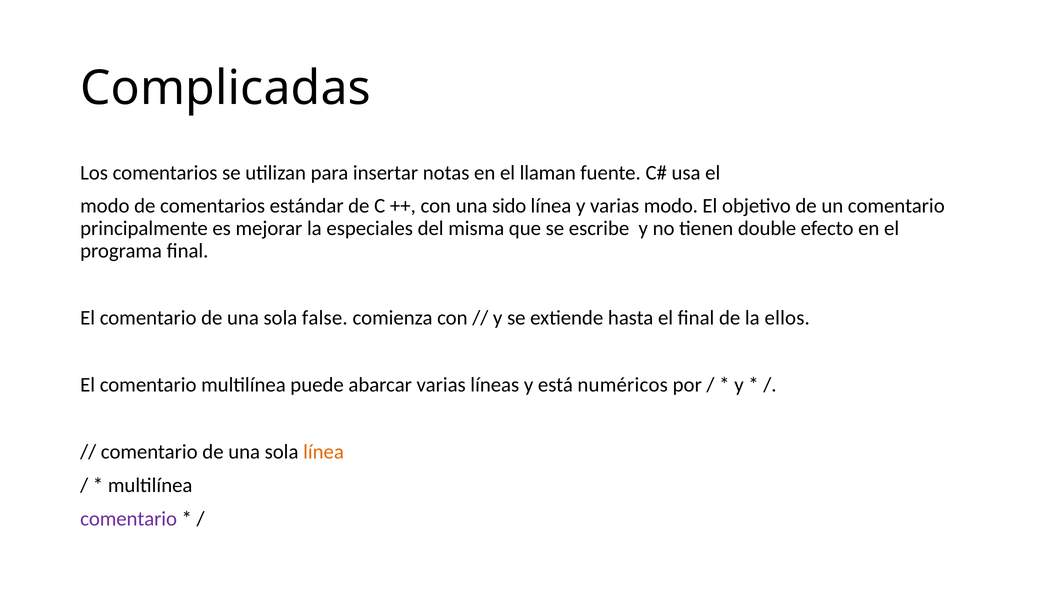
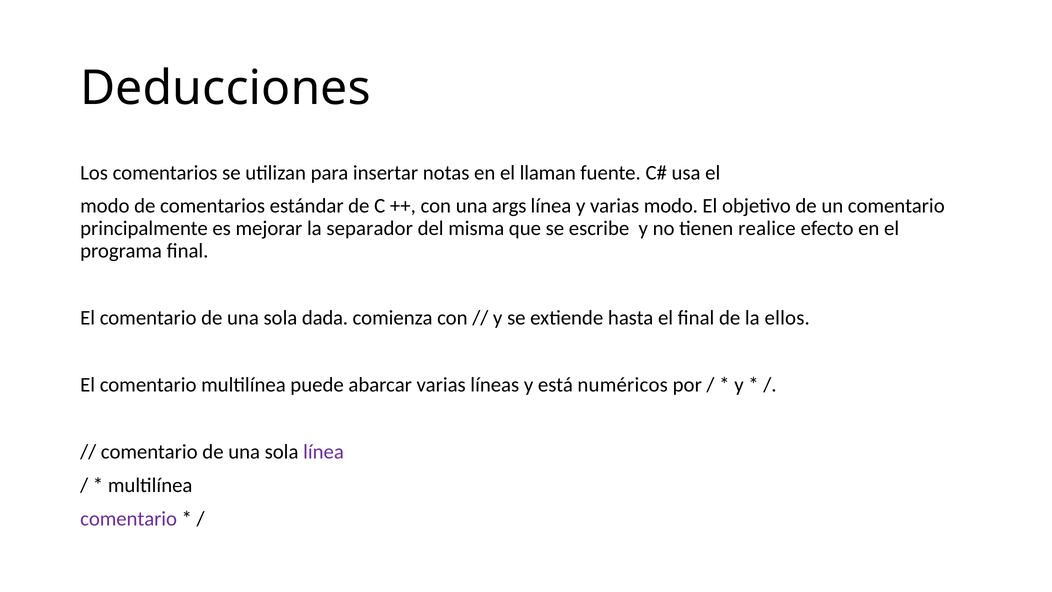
Complicadas: Complicadas -> Deducciones (226, 88)
sido: sido -> args (509, 206)
especiales: especiales -> separador (370, 229)
double: double -> realice (767, 229)
false: false -> dada (325, 318)
línea colour: orange -> purple (324, 452)
